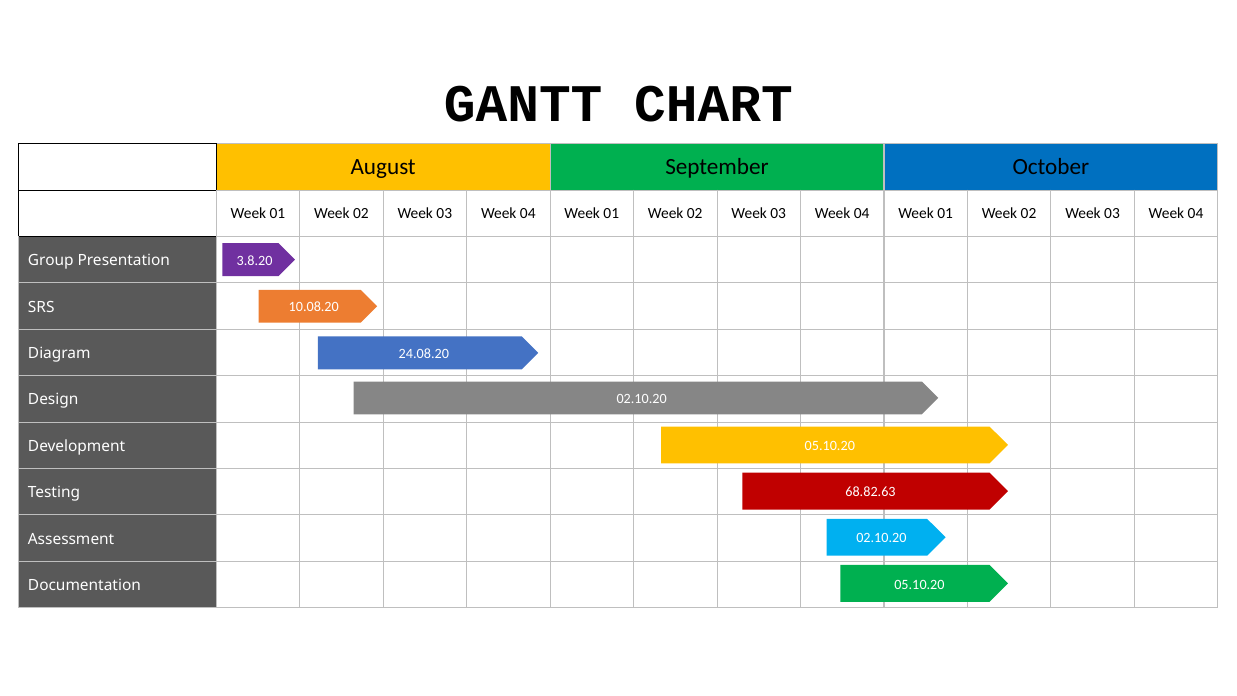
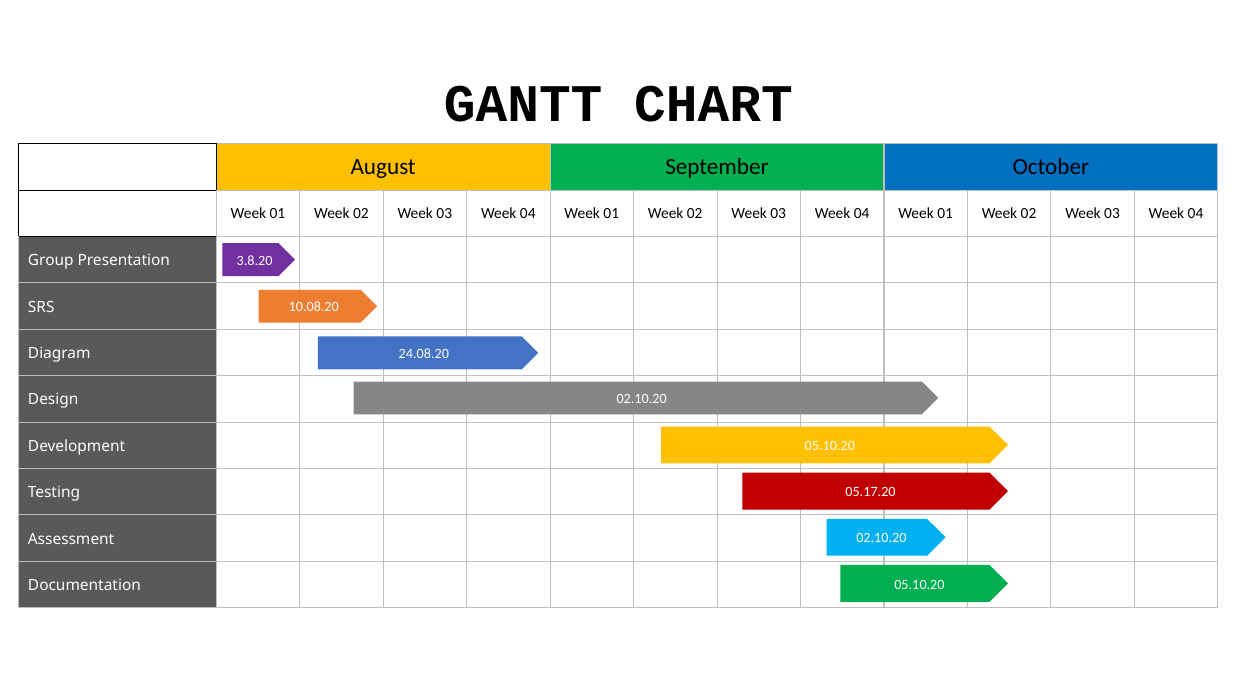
68.82.63: 68.82.63 -> 05.17.20 (871, 492)
